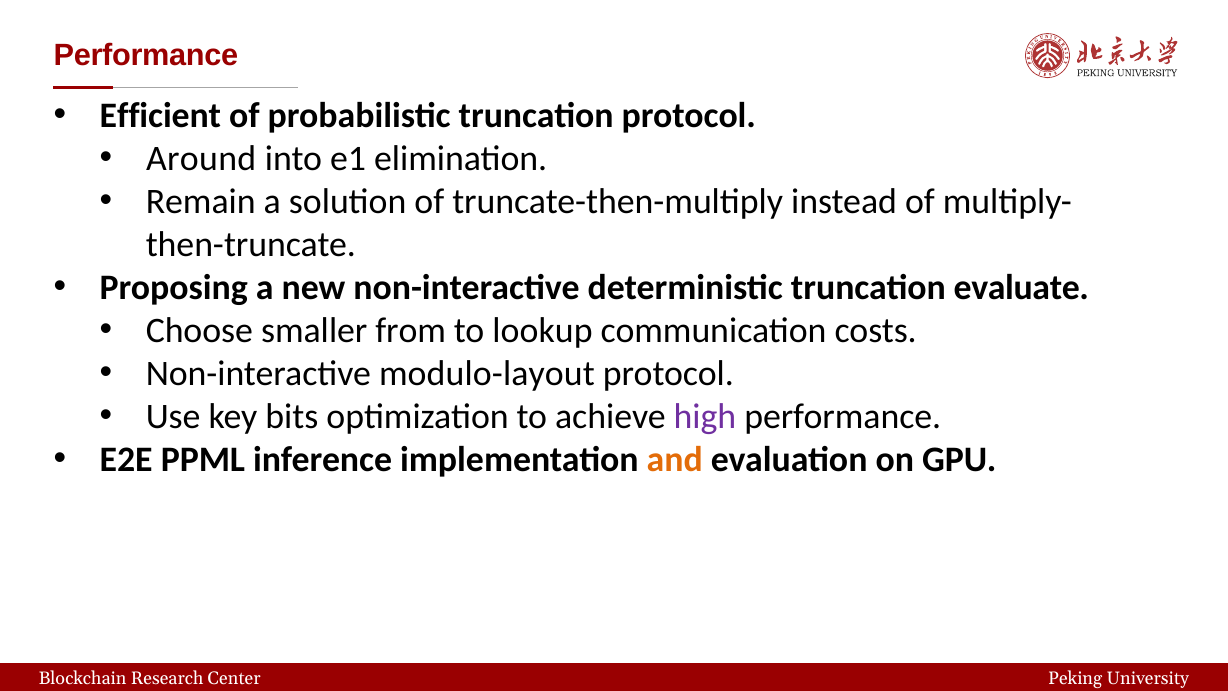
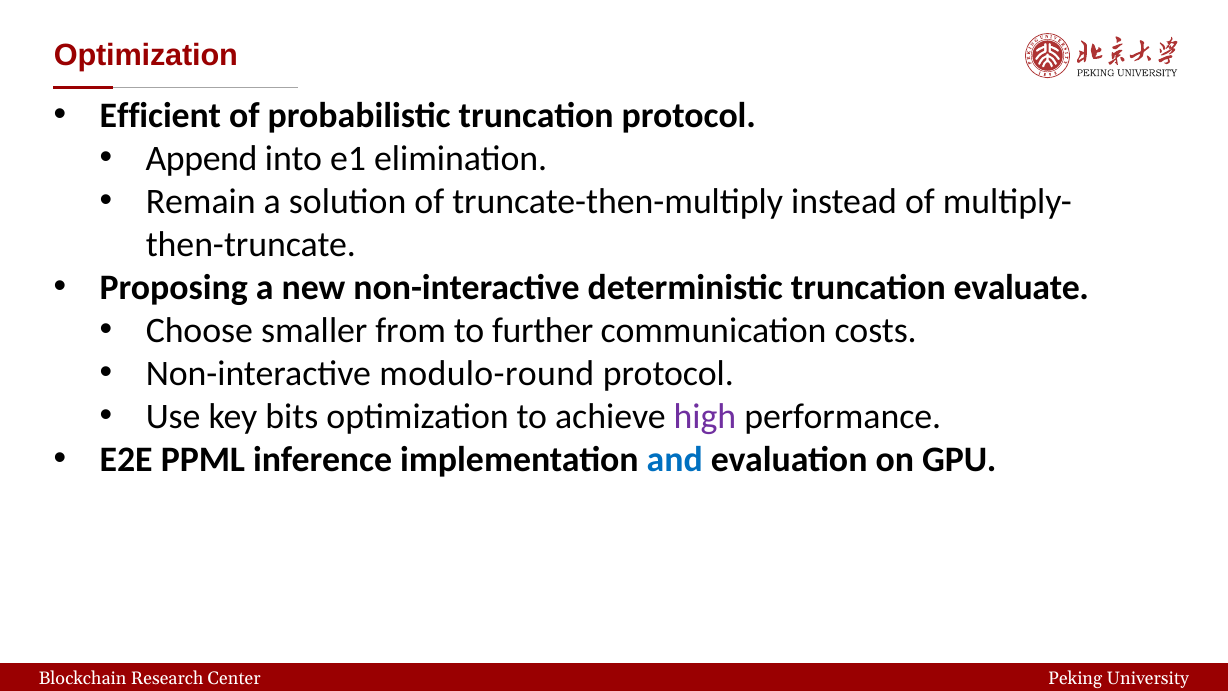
Performance: Performance -> Optimization (146, 55)
Around: Around -> Append (202, 158)
lookup: lookup -> further (543, 330)
modulo-layout: modulo-layout -> modulo-round (487, 373)
and colour: orange -> blue (675, 459)
